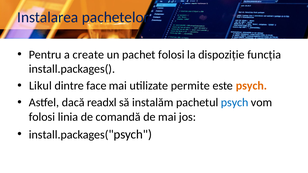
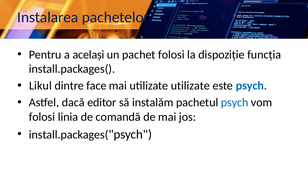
create: create -> același (88, 55)
utilizate permite: permite -> utilizate (190, 86)
psych colour: orange -> blue (251, 86)
readxl: readxl -> editor (102, 103)
